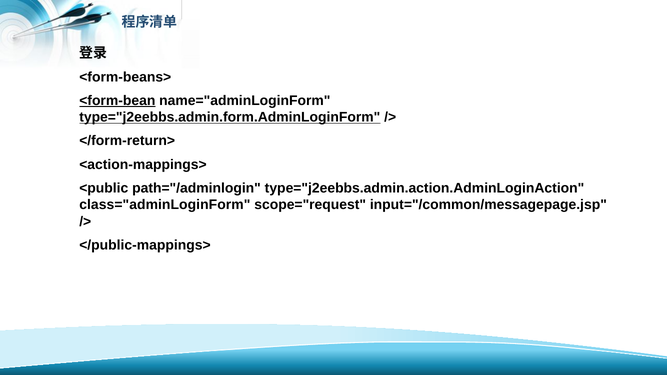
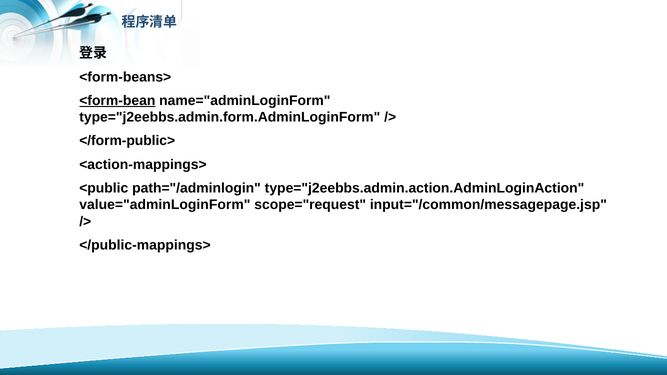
type="j2eebbs.admin.form.AdminLoginForm underline: present -> none (230, 117)
</form-return>: </form-return> -> </form-public> (127, 141)
class="adminLoginForm: class="adminLoginForm -> value="adminLoginForm (165, 205)
